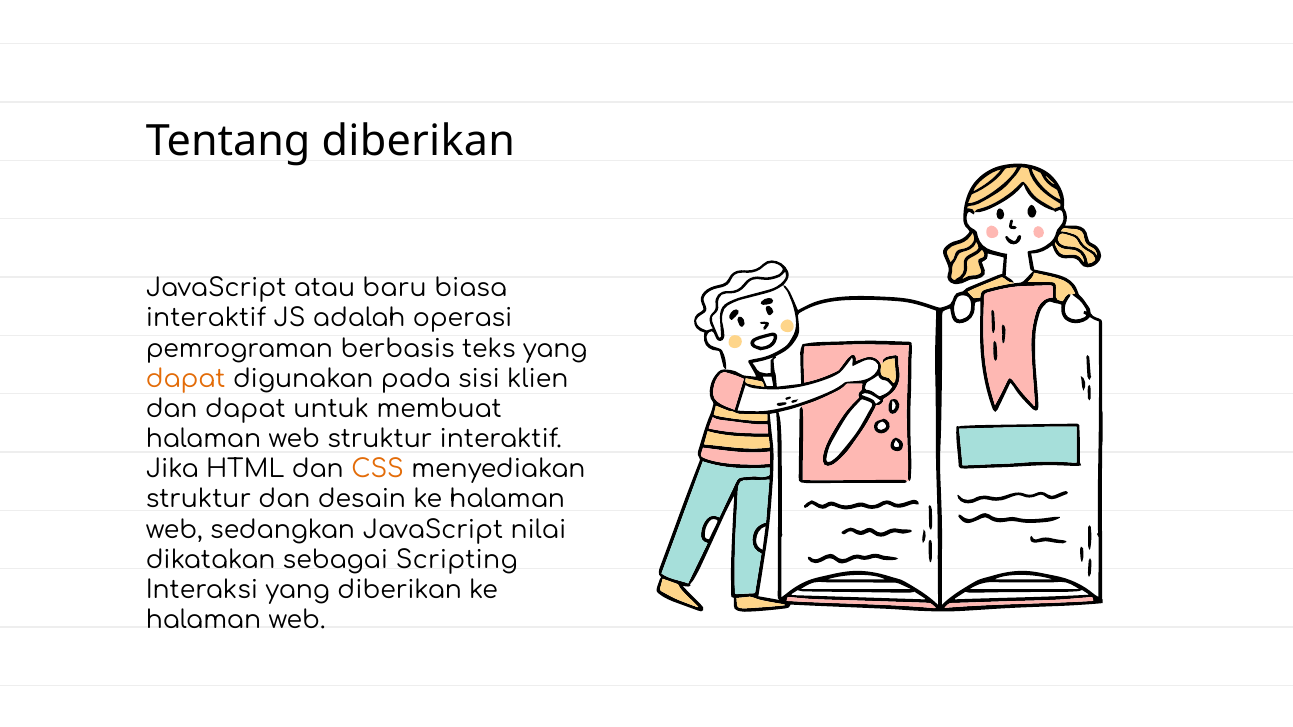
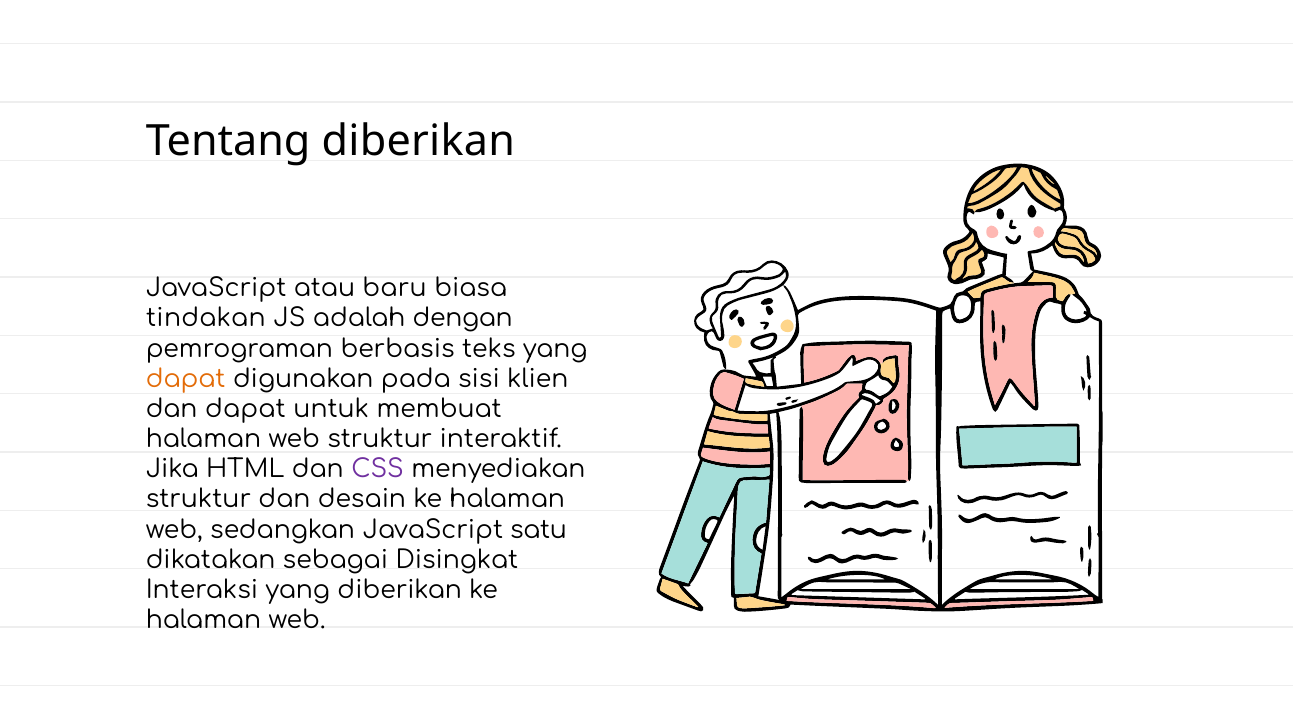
interaktif: interaktif -> tindakan (206, 319)
operasi: operasi -> dengan (463, 319)
CSS colour: orange -> purple (378, 470)
nilai: nilai -> satu (539, 530)
Scripting: Scripting -> Disingkat (457, 560)
